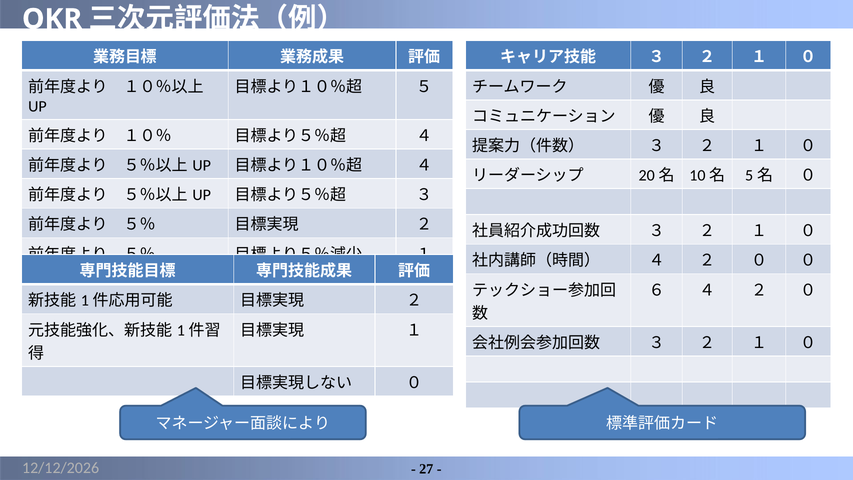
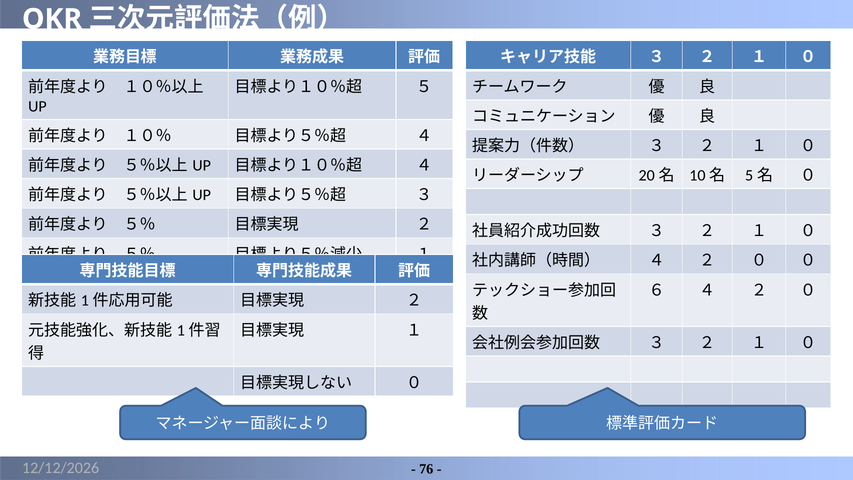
27: 27 -> 76 (426, 469)
